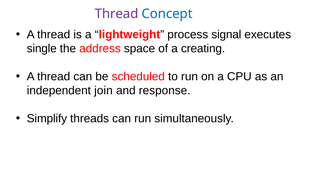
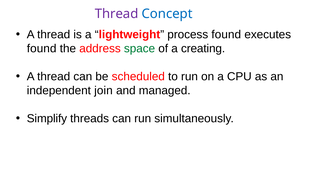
process signal: signal -> found (226, 35)
single: single -> found (42, 49)
space colour: black -> green (140, 49)
response: response -> managed (165, 91)
